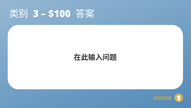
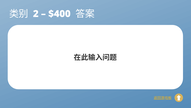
3: 3 -> 2 (36, 14)
$100: $100 -> $400 (59, 14)
